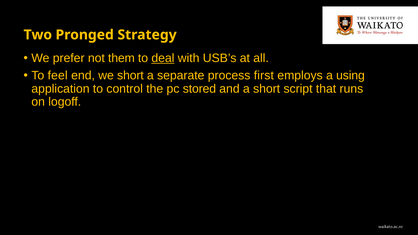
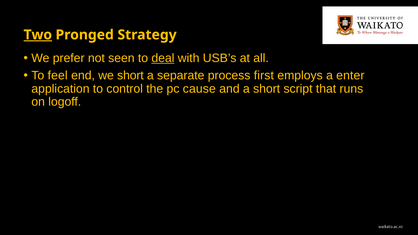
Two underline: none -> present (38, 35)
them: them -> seen (121, 58)
using: using -> enter (350, 76)
stored: stored -> cause (199, 89)
